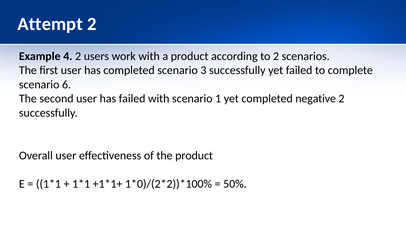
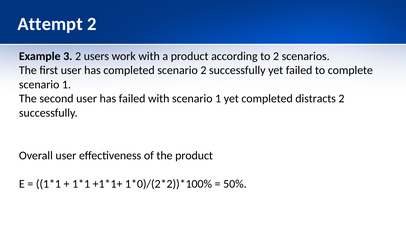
4: 4 -> 3 (68, 56)
scenario 3: 3 -> 2 (203, 70)
6: 6 -> 1 (67, 85)
negative: negative -> distracts (316, 99)
